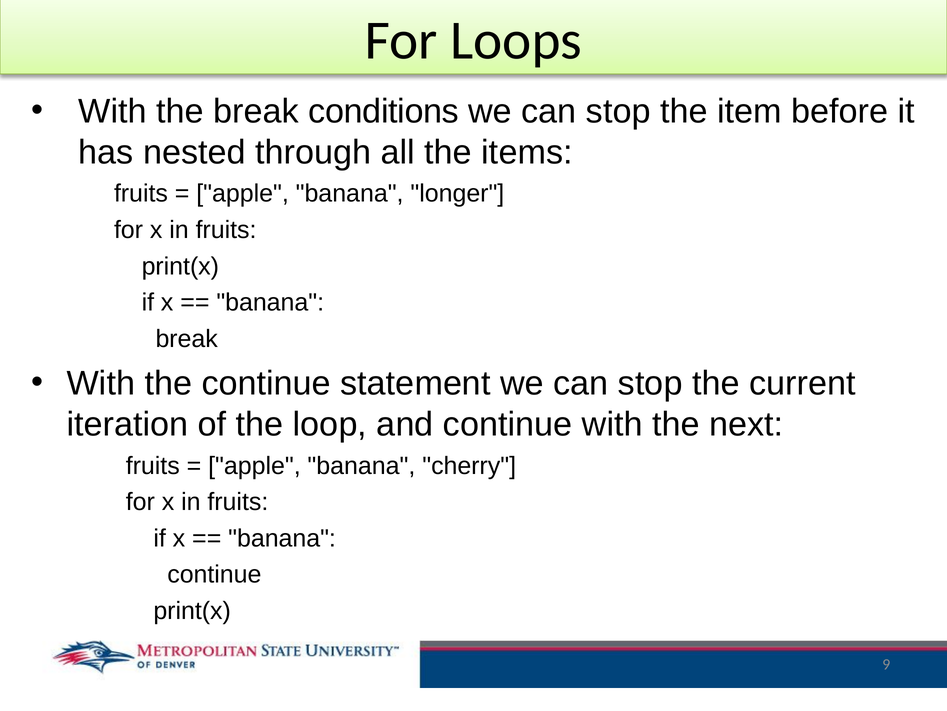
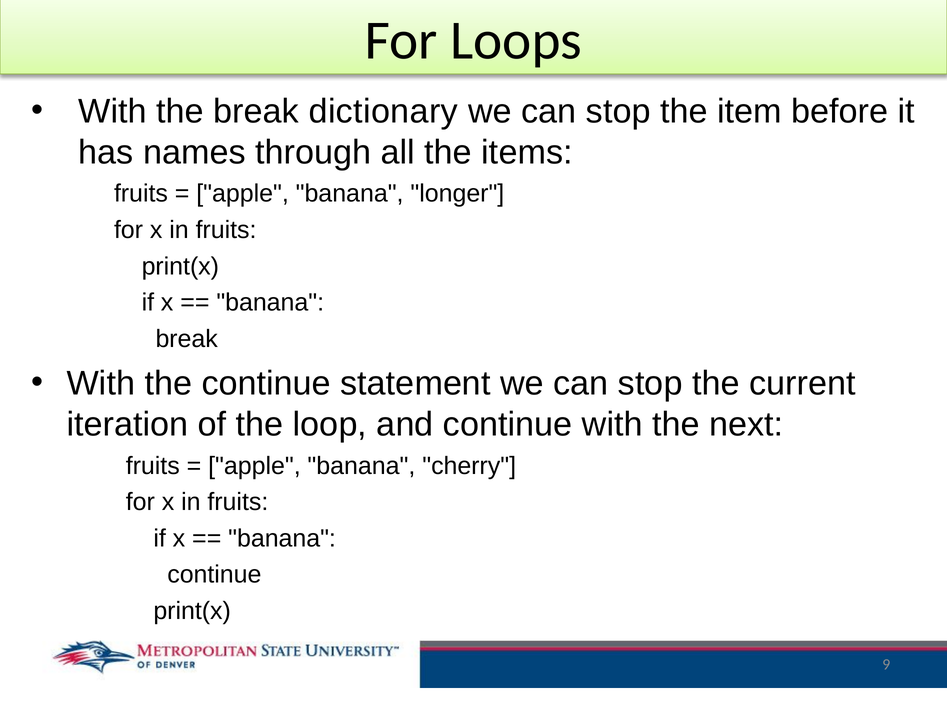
conditions: conditions -> dictionary (383, 111)
nested: nested -> names (194, 152)
